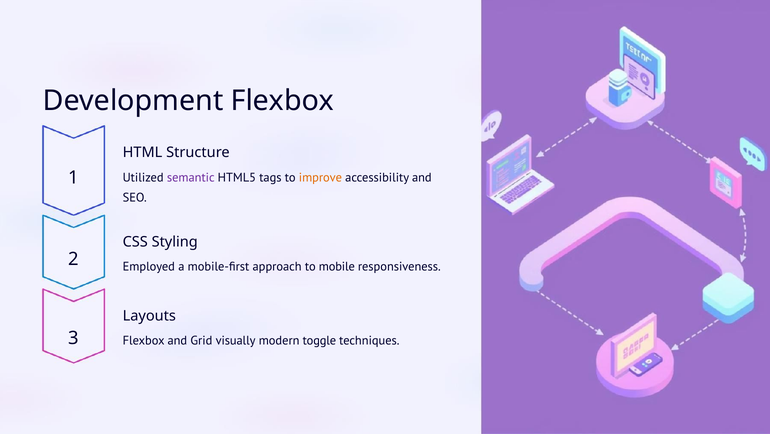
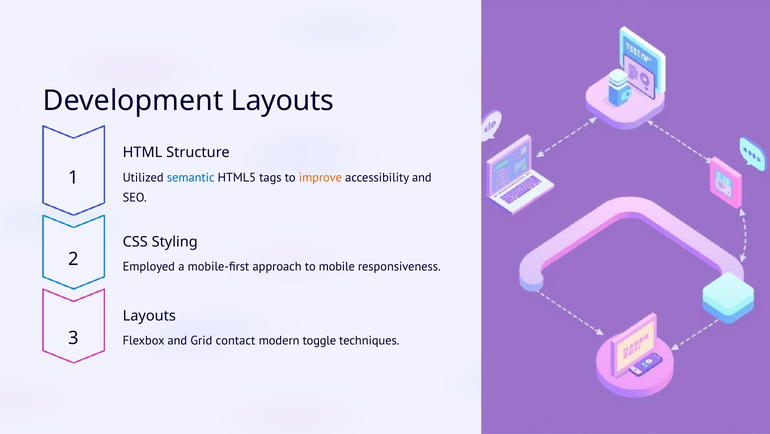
Development Flexbox: Flexbox -> Layouts (283, 101)
semantic colour: purple -> blue (191, 177)
visually: visually -> contact (235, 340)
